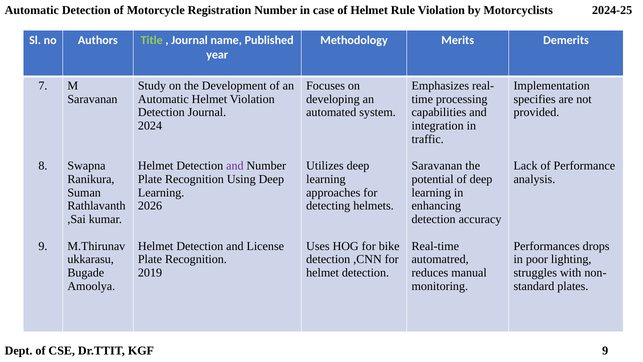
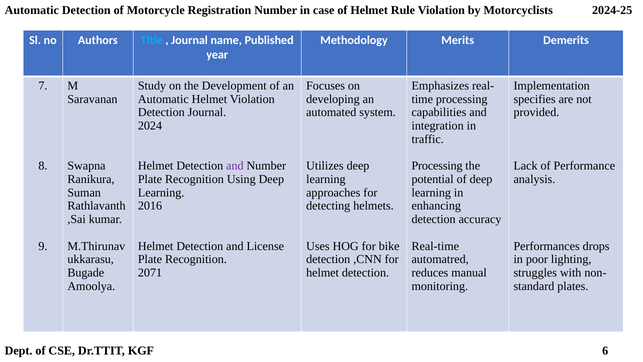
Title colour: light green -> light blue (152, 40)
Saravanan: Saravanan -> Processing (437, 166)
2026: 2026 -> 2016 (150, 206)
2019: 2019 -> 2071 (150, 273)
KGF 9: 9 -> 6 (605, 351)
